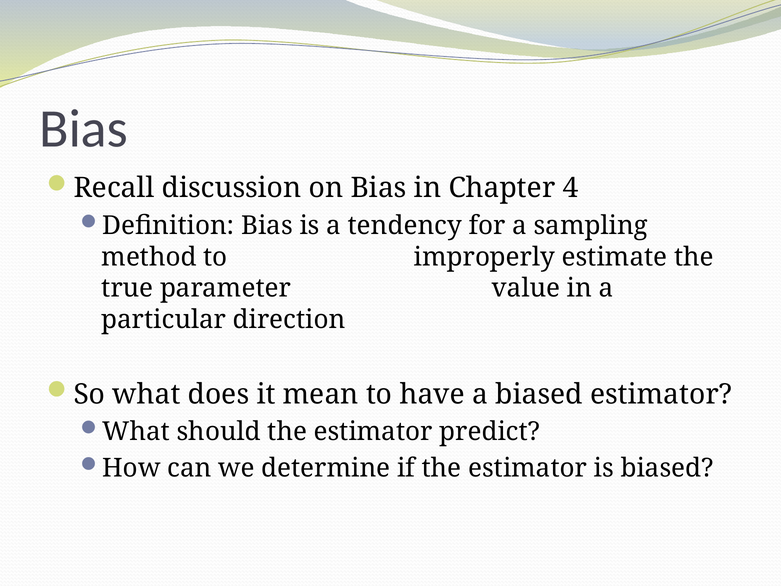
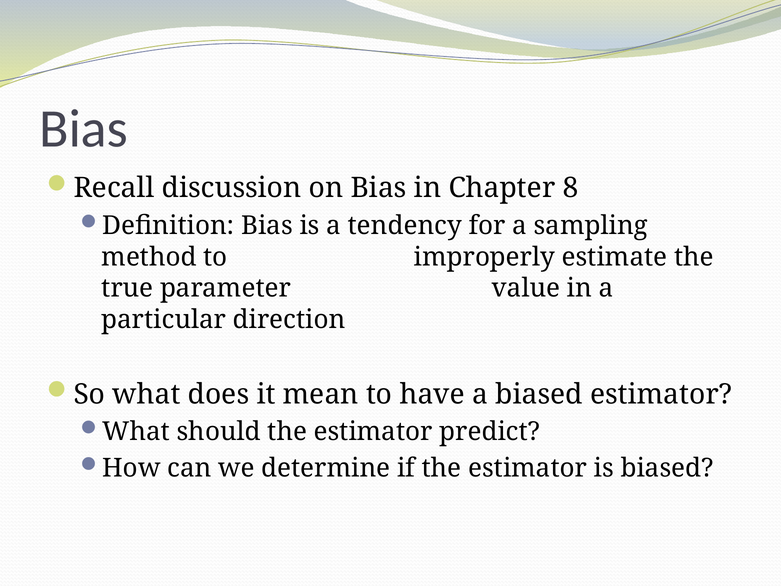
4: 4 -> 8 (570, 188)
